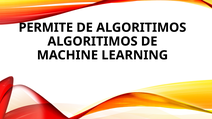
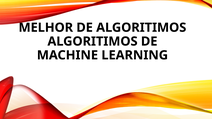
PERMITE: PERMITE -> MELHOR (46, 28)
